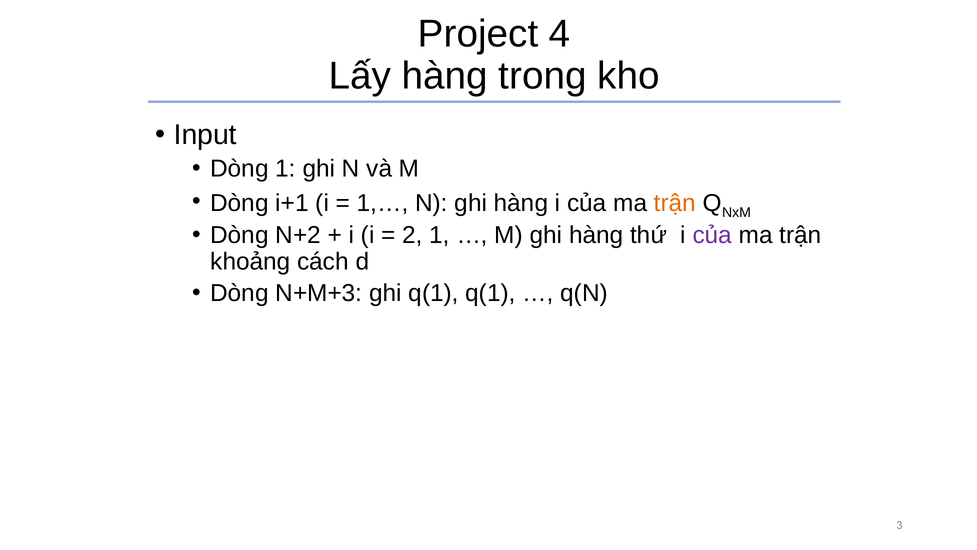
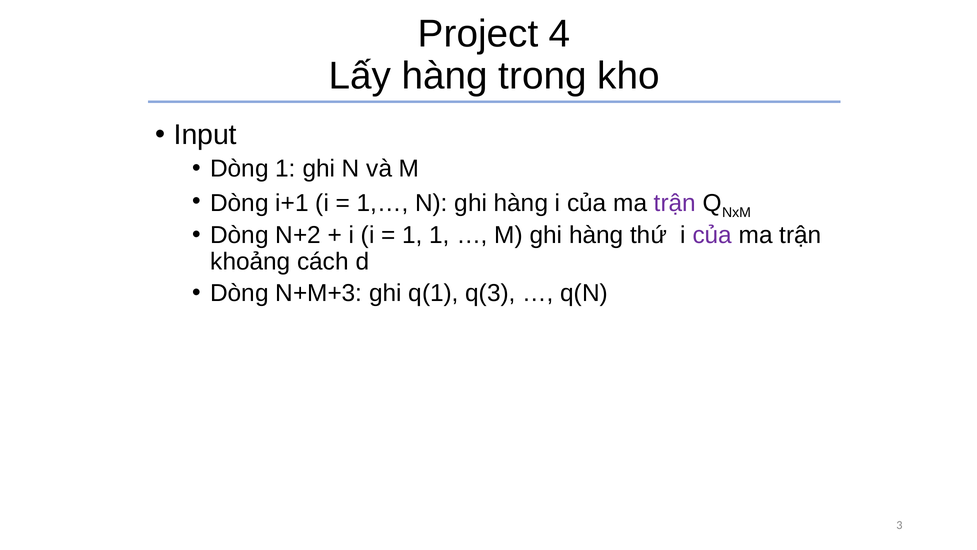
trận colour: orange -> purple (675, 203)
2: 2 -> 1 (412, 235)
q(1 q(1: q(1 -> q(3 (490, 293)
